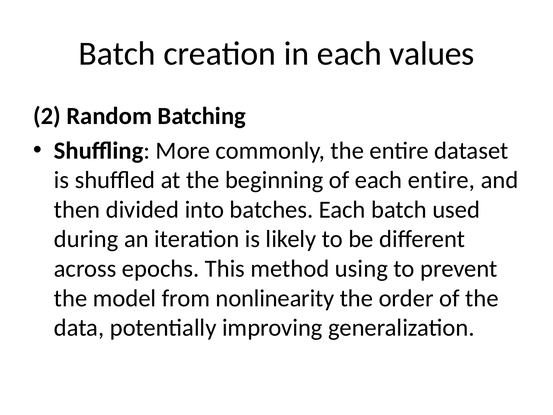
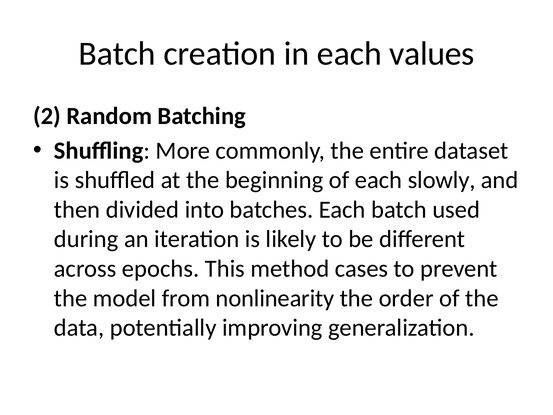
each entire: entire -> slowly (442, 180)
using: using -> cases (361, 269)
